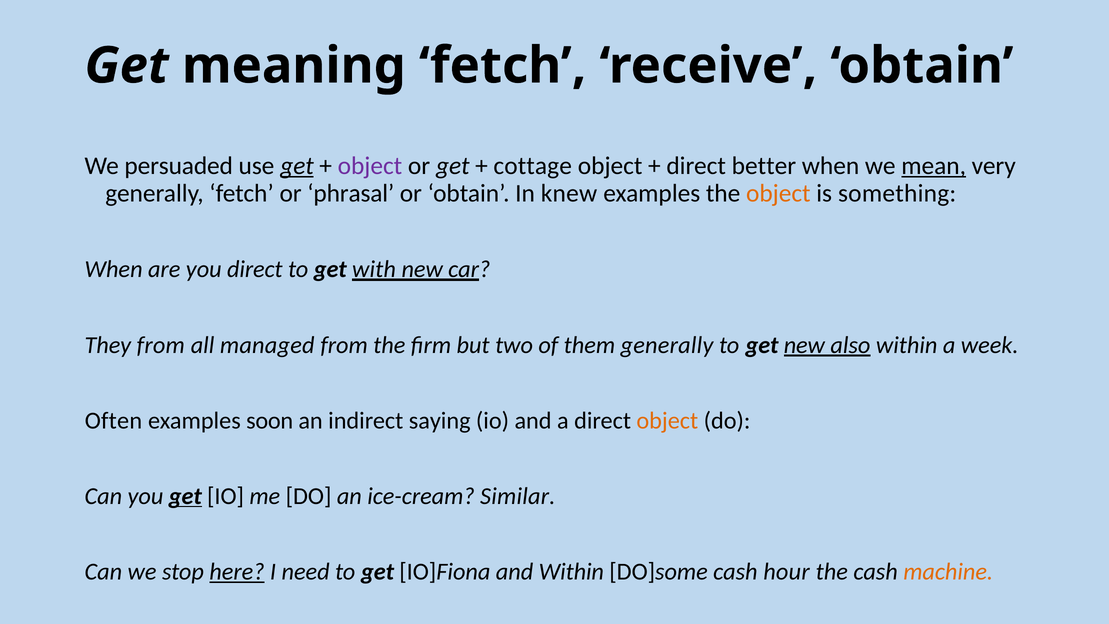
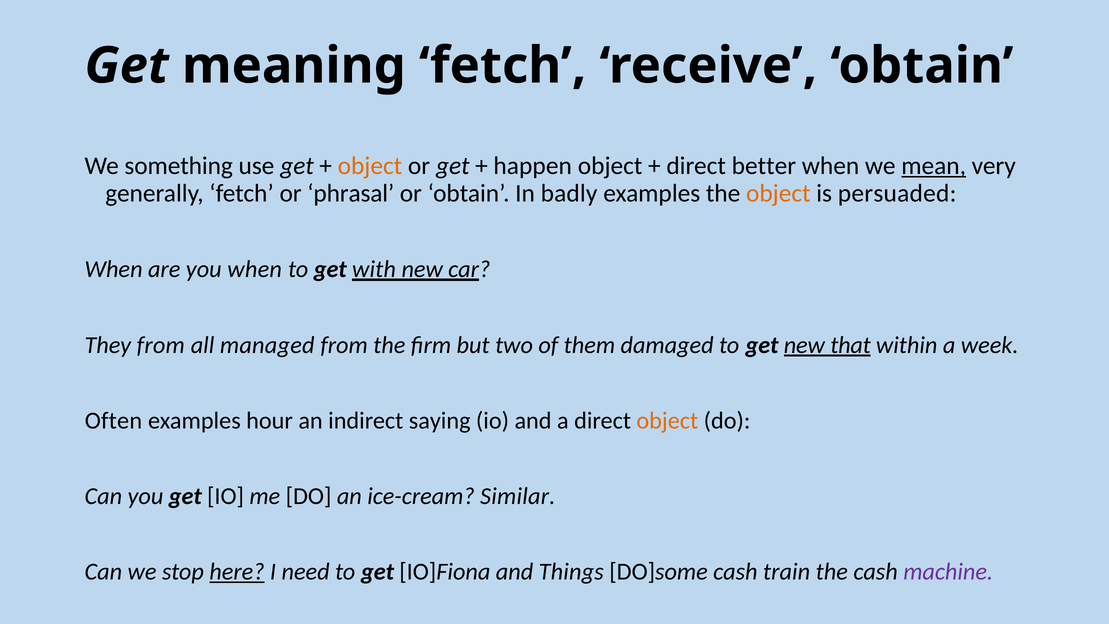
persuaded: persuaded -> something (179, 166)
get underline: present -> none (297, 166)
object colour: purple -> orange (370, 166)
cottage: cottage -> happen (533, 166)
knew: knew -> badly (569, 193)
something: something -> persuaded (897, 193)
you direct: direct -> when (255, 269)
them generally: generally -> damaged (667, 345)
also: also -> that (851, 345)
soon: soon -> hour (270, 420)
get underline: present -> none (185, 496)
and Within: Within -> Things (571, 571)
hour: hour -> train (787, 571)
machine colour: orange -> purple (948, 571)
